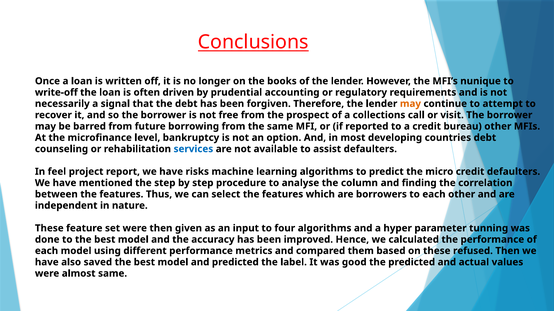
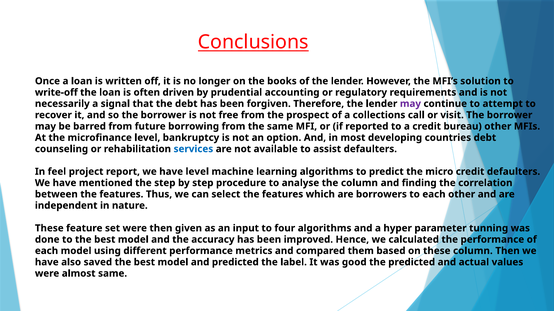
nunique: nunique -> solution (481, 81)
may colour: orange -> purple (410, 104)
have risks: risks -> level (197, 172)
these refused: refused -> column (473, 251)
